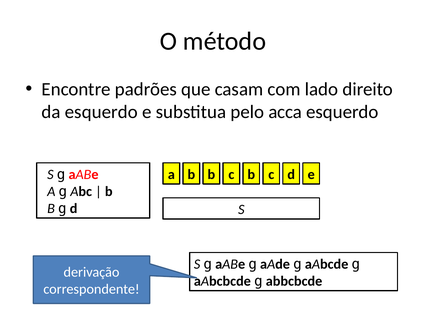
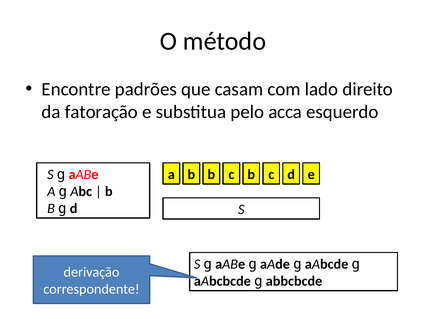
da esquerdo: esquerdo -> fatoração (101, 112)
